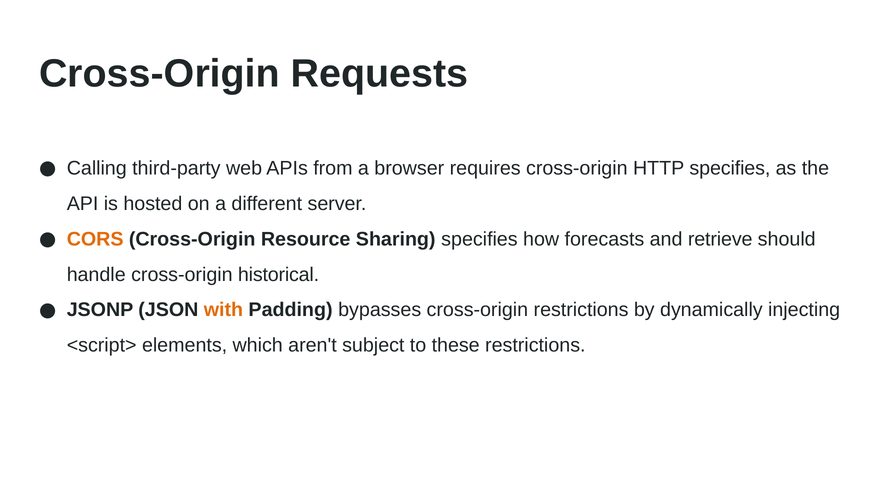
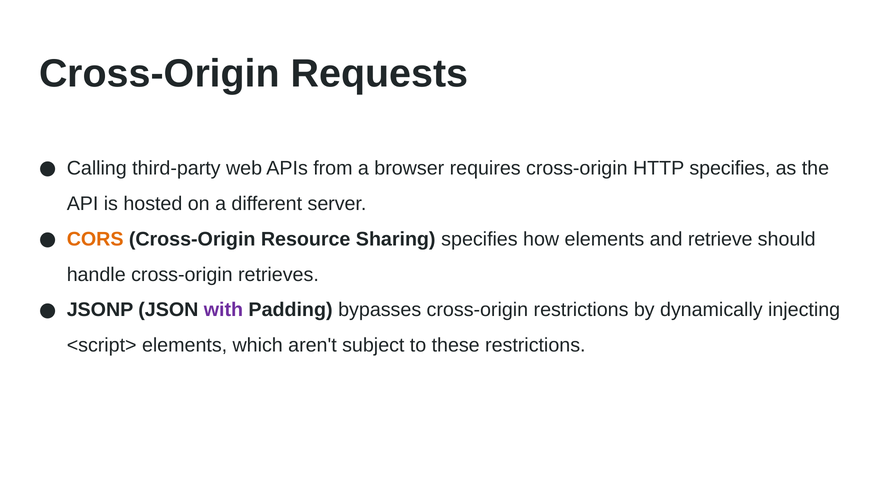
how forecasts: forecasts -> elements (604, 239)
historical: historical -> retrieves (278, 274)
with colour: orange -> purple (223, 310)
